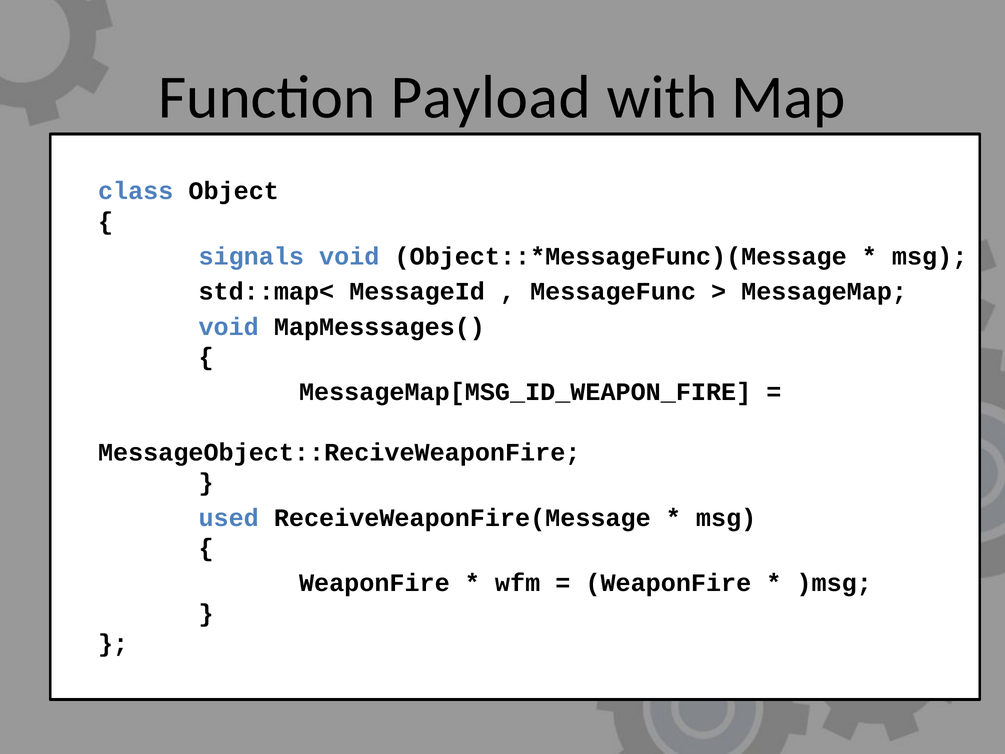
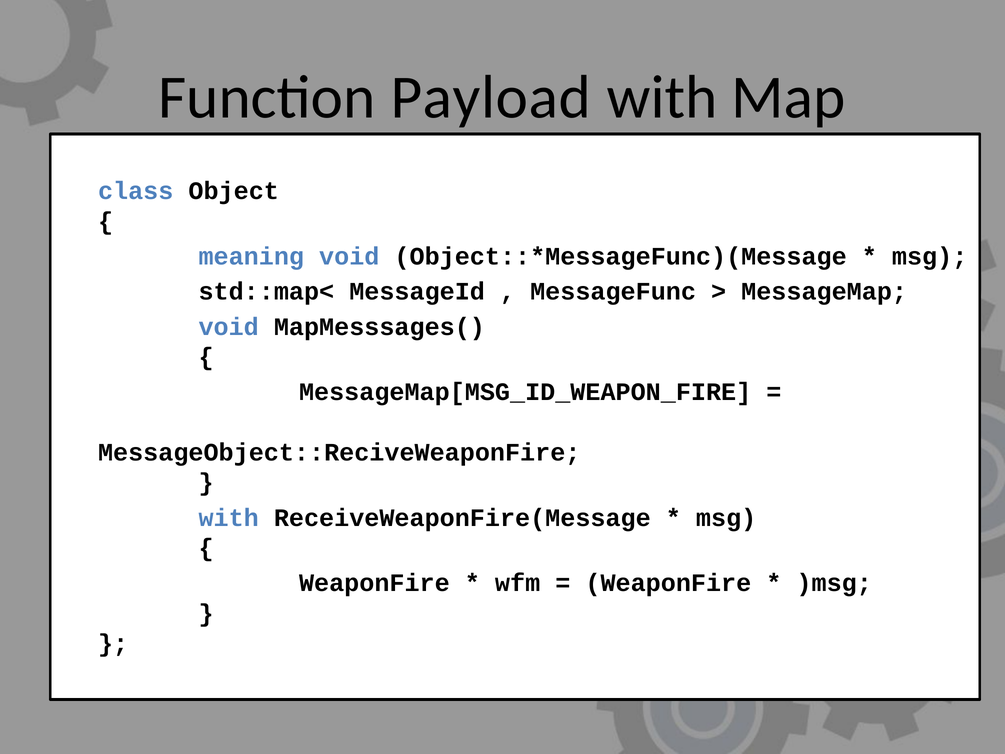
signals: signals -> meaning (251, 256)
used: used -> with (229, 518)
